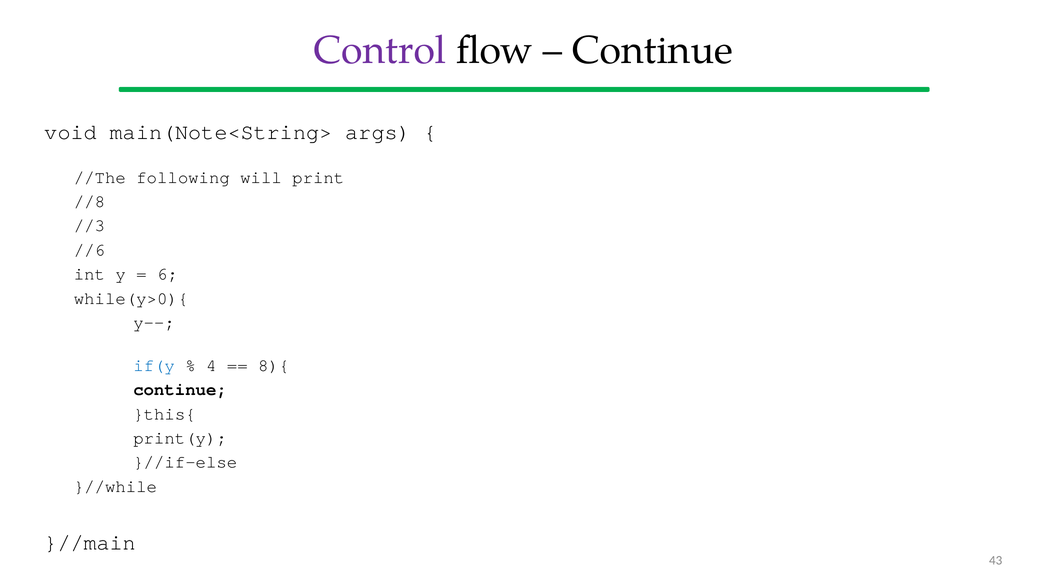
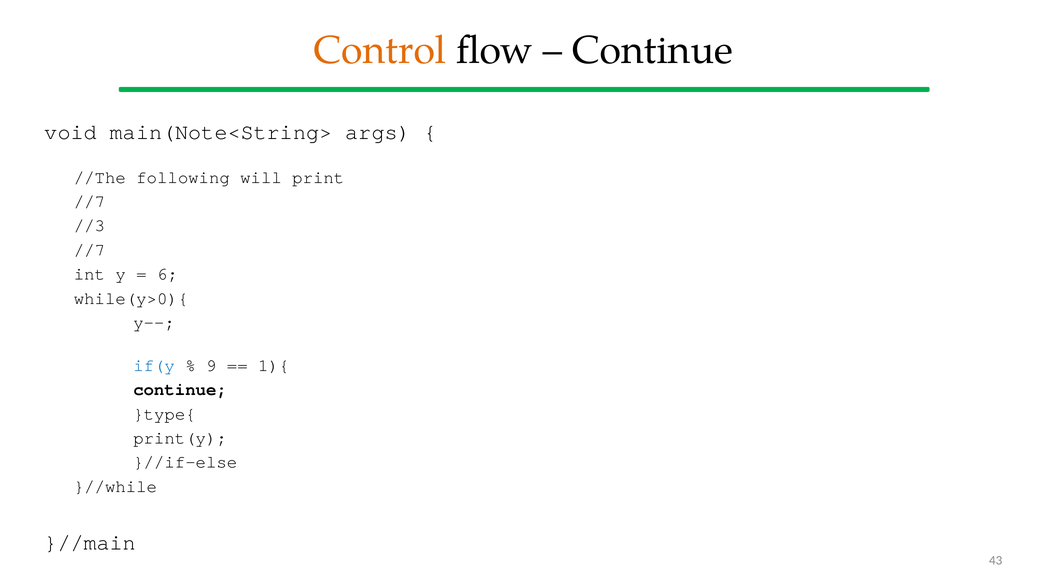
Control colour: purple -> orange (380, 50)
//8: //8 -> //7 (89, 202)
//6: //6 -> //7 (89, 250)
4: 4 -> 9 (211, 366)
8){: 8){ -> 1){ (274, 366)
}this{: }this{ -> }type{ (164, 414)
